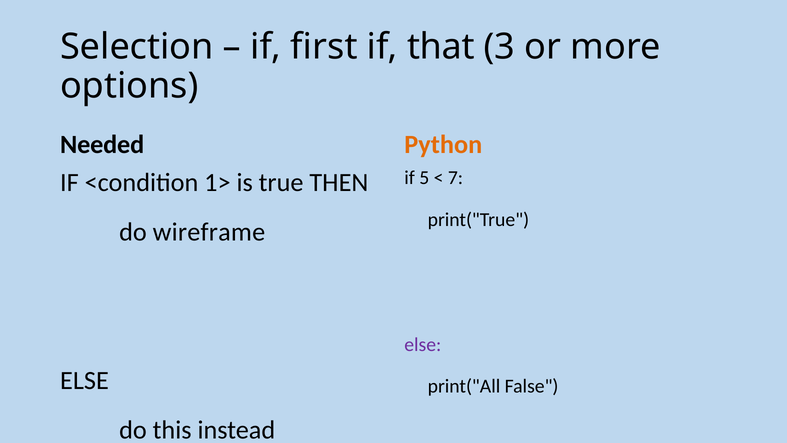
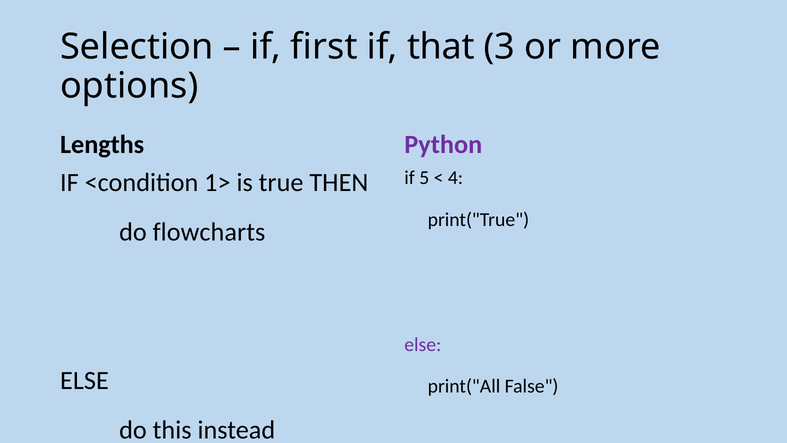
Needed: Needed -> Lengths (102, 144)
Python colour: orange -> purple (443, 144)
7: 7 -> 4 (456, 178)
wireframe: wireframe -> flowcharts (209, 232)
